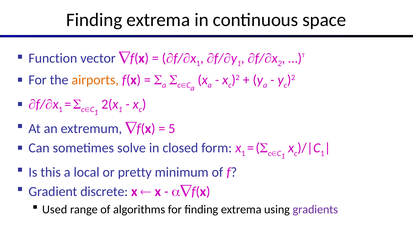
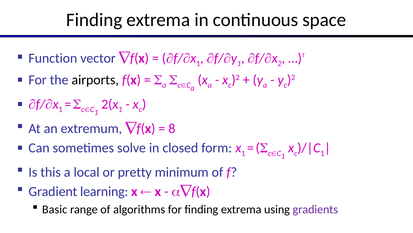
airports colour: orange -> black (95, 80)
5: 5 -> 8 (172, 128)
discrete: discrete -> learning (104, 191)
Used: Used -> Basic (55, 209)
